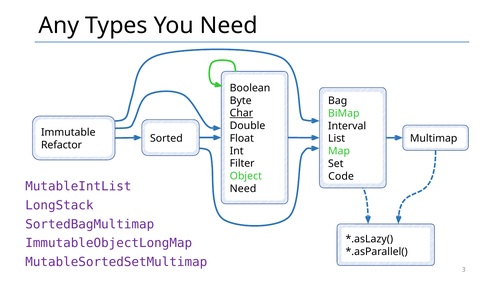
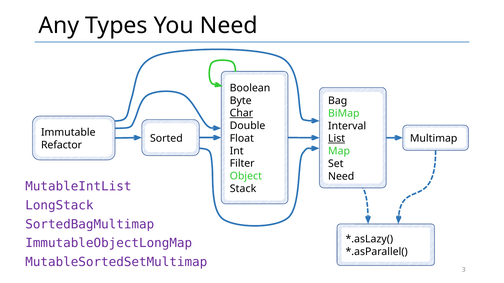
List underline: none -> present (337, 139)
Code: Code -> Need (341, 177)
Need: Need -> Stack (243, 189)
